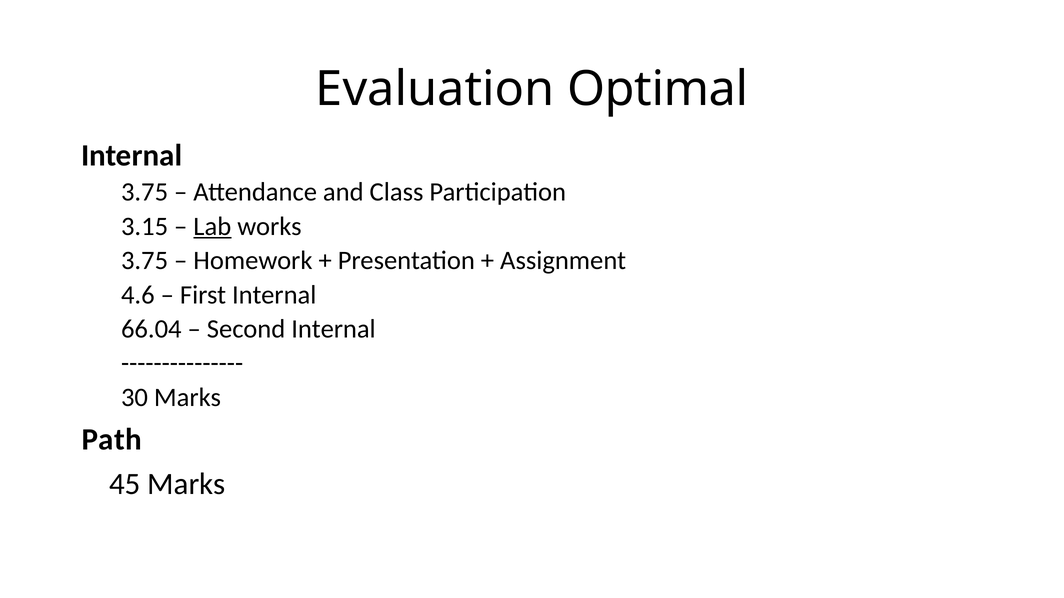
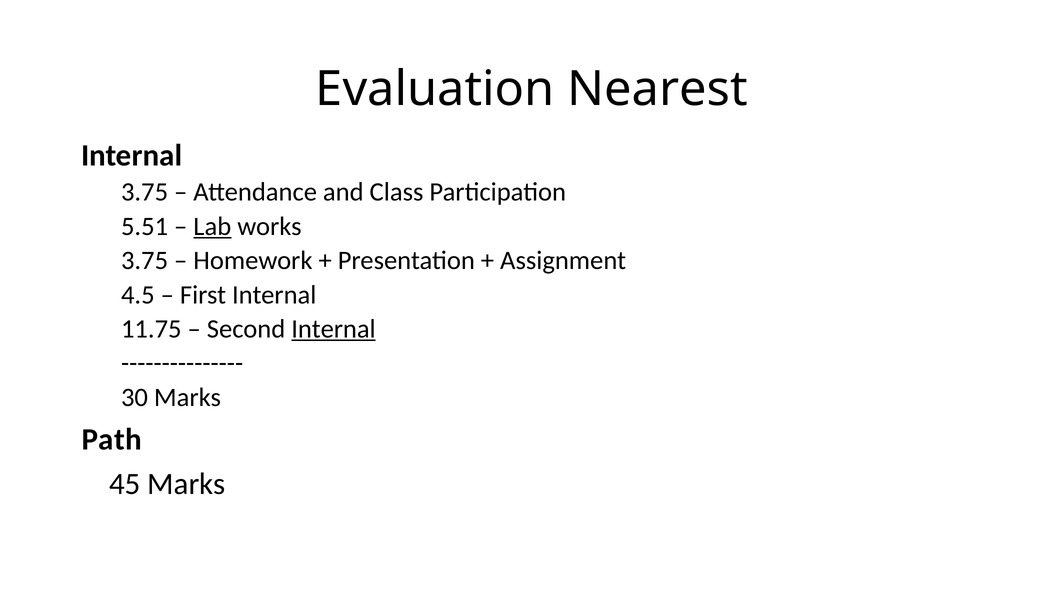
Optimal: Optimal -> Nearest (658, 89)
3.15: 3.15 -> 5.51 (145, 227)
4.6: 4.6 -> 4.5 (138, 295)
66.04: 66.04 -> 11.75 (151, 329)
Internal underline: none -> present (333, 329)
